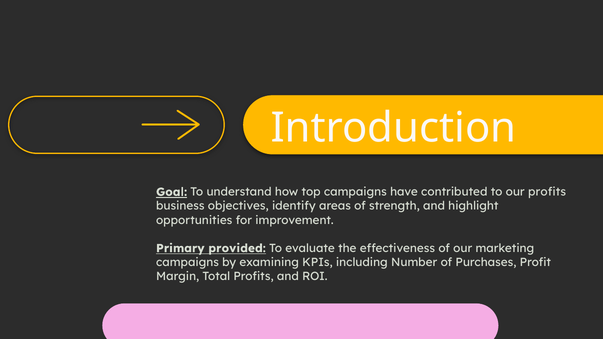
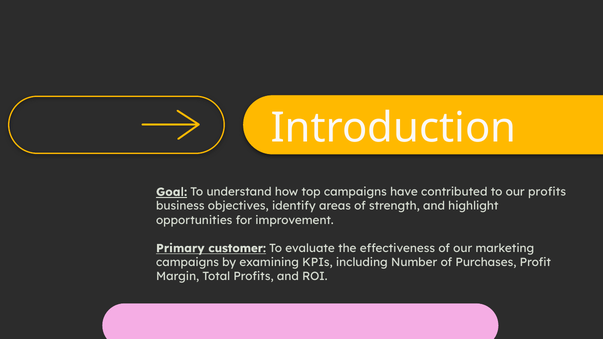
provided: provided -> customer (237, 248)
